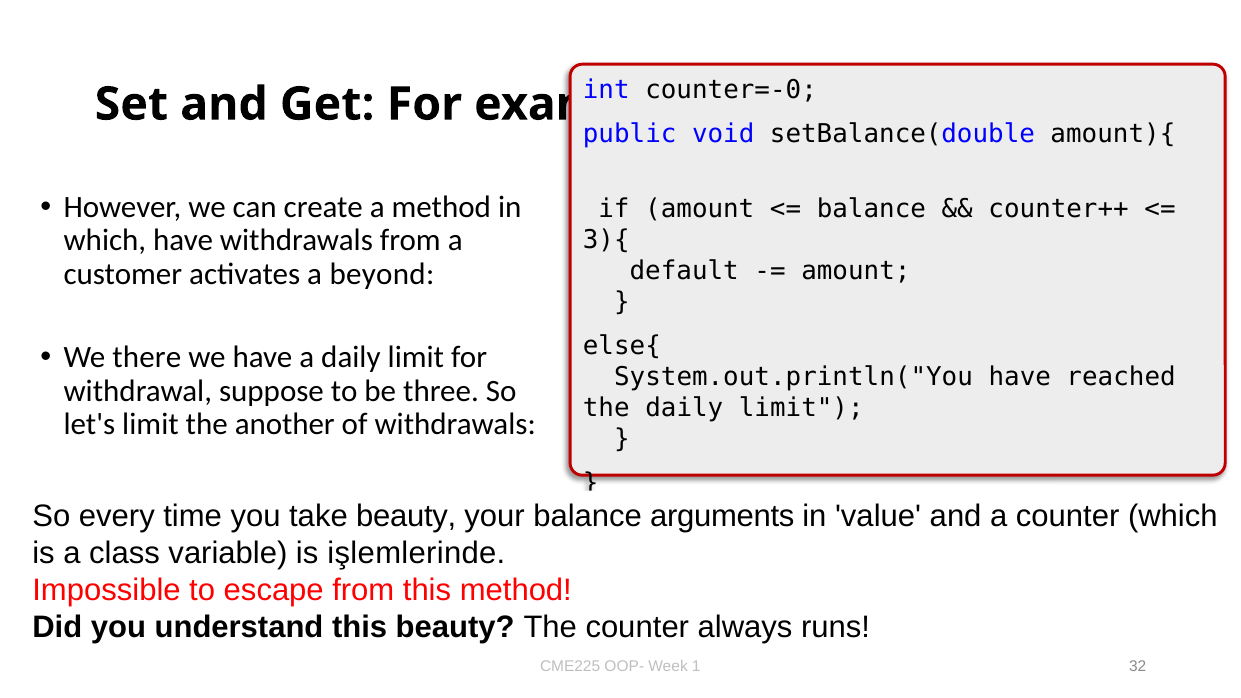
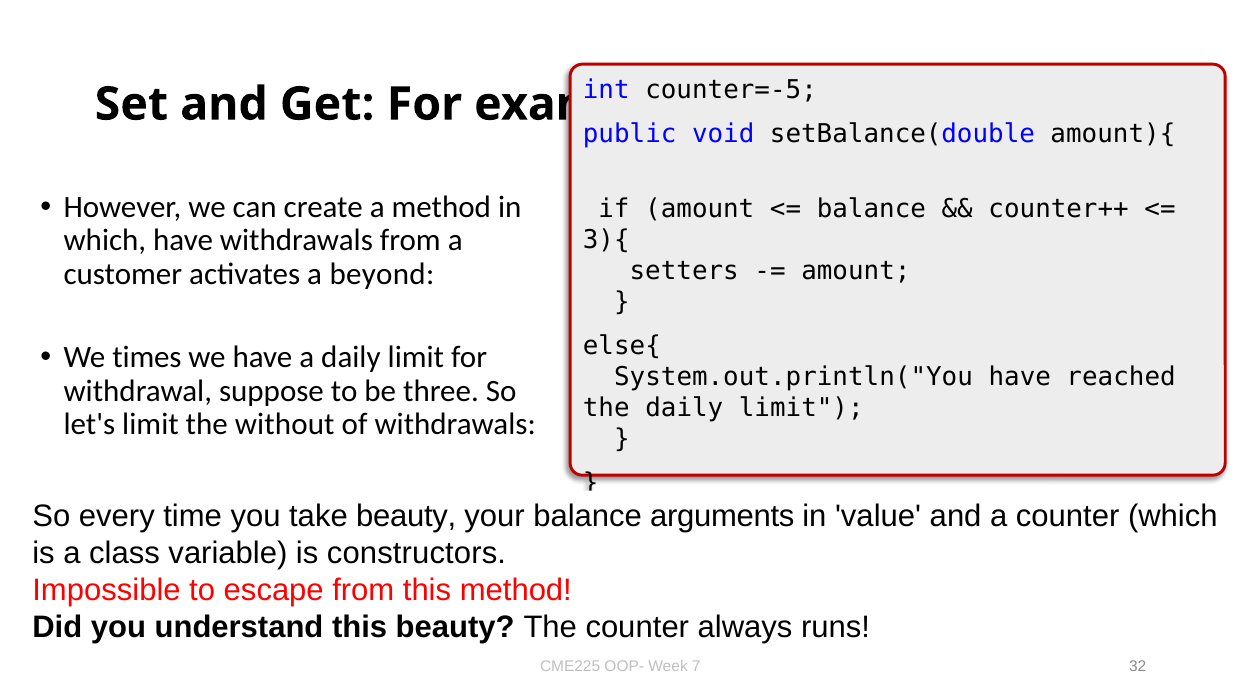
counter=-0: counter=-0 -> counter=-5 (731, 90)
default: default -> setters (684, 271)
there: there -> times (147, 358)
another: another -> without (285, 425)
işlemlerinde: işlemlerinde -> constructors (416, 553)
1: 1 -> 7 (696, 667)
